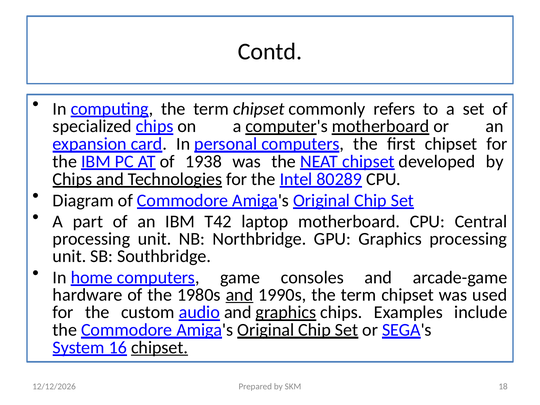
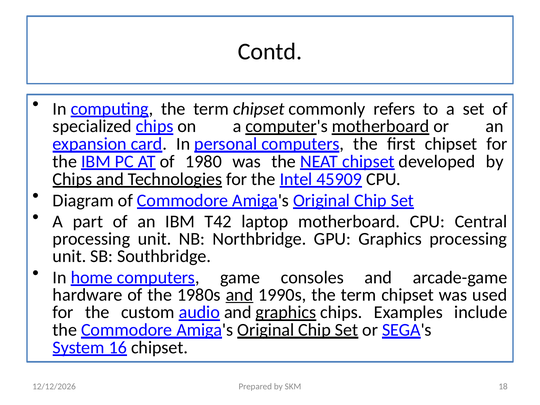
1938: 1938 -> 1980 (204, 162)
80289: 80289 -> 45909 (339, 179)
chipset underline: present -> none (160, 347)
